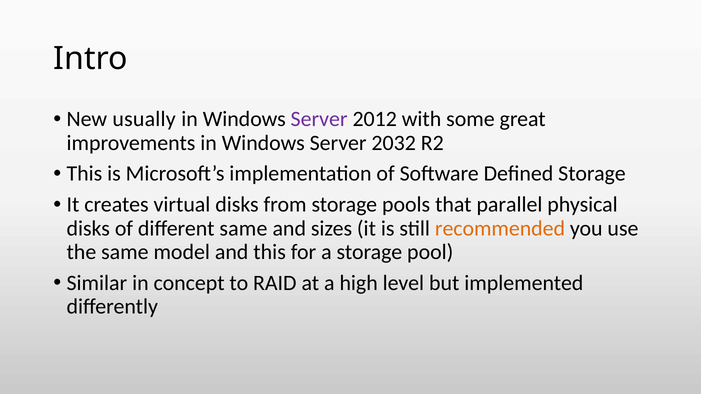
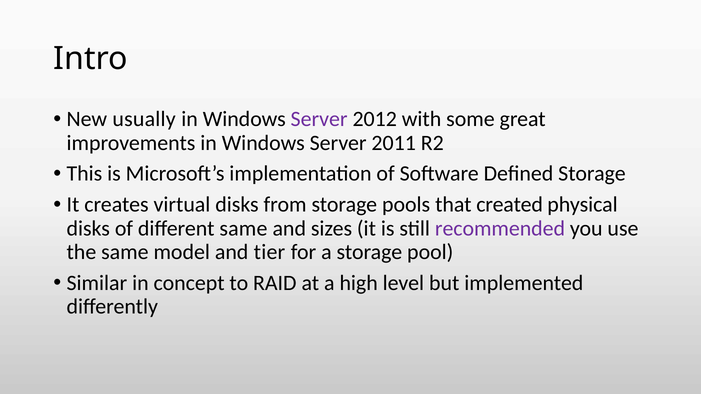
2032: 2032 -> 2011 (394, 143)
parallel: parallel -> created (510, 205)
recommended colour: orange -> purple (500, 229)
and this: this -> tier (269, 252)
